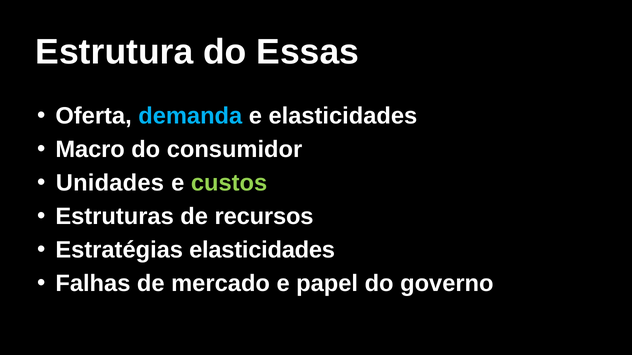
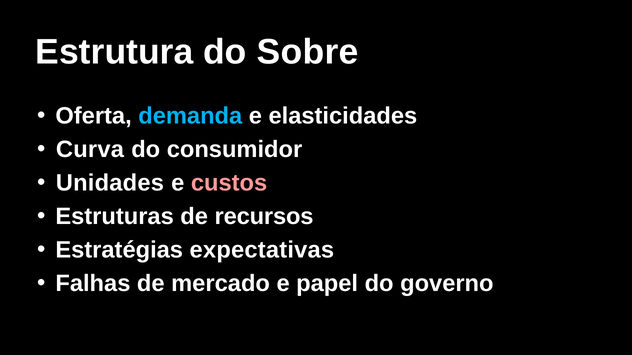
Essas: Essas -> Sobre (308, 52)
Macro: Macro -> Curva (90, 150)
custos colour: light green -> pink (229, 183)
Estratégias elasticidades: elasticidades -> expectativas (262, 250)
